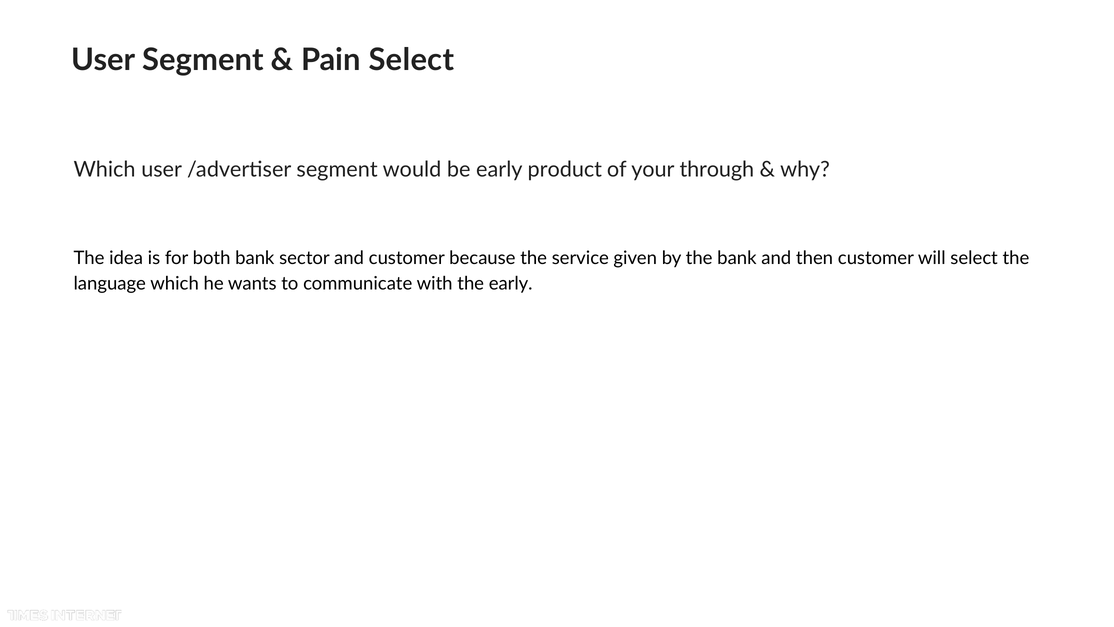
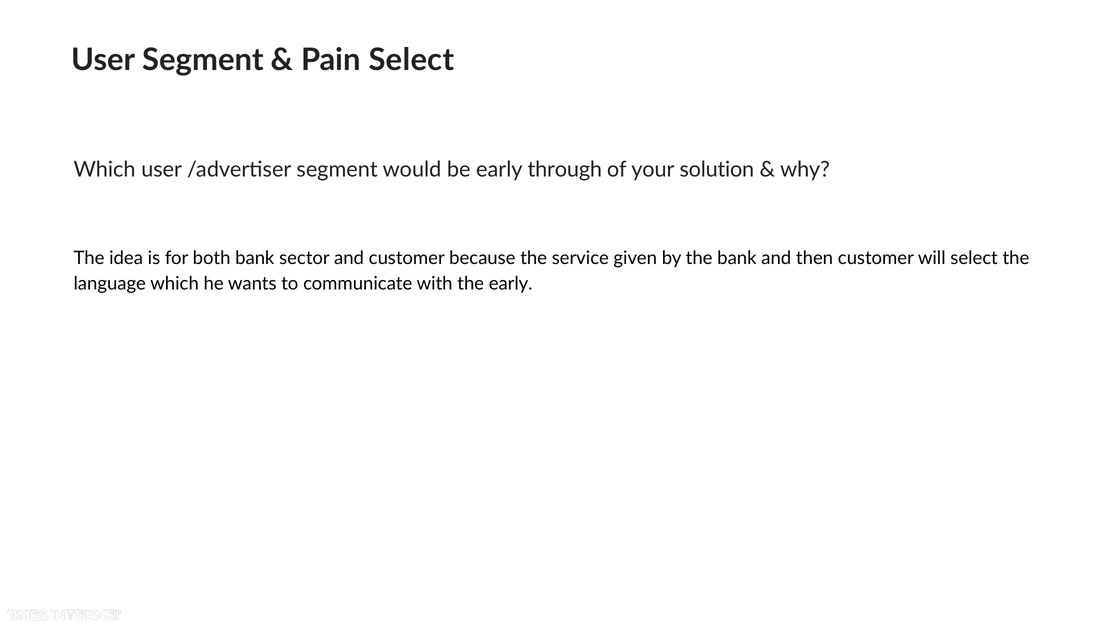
product: product -> through (565, 170)
through: through -> solution (717, 170)
